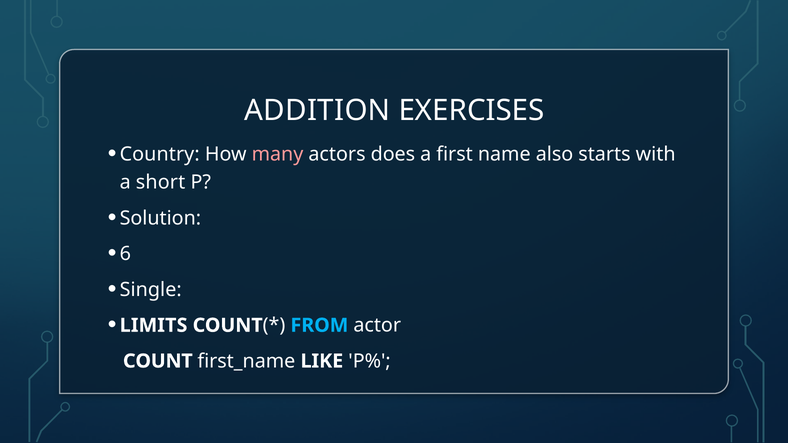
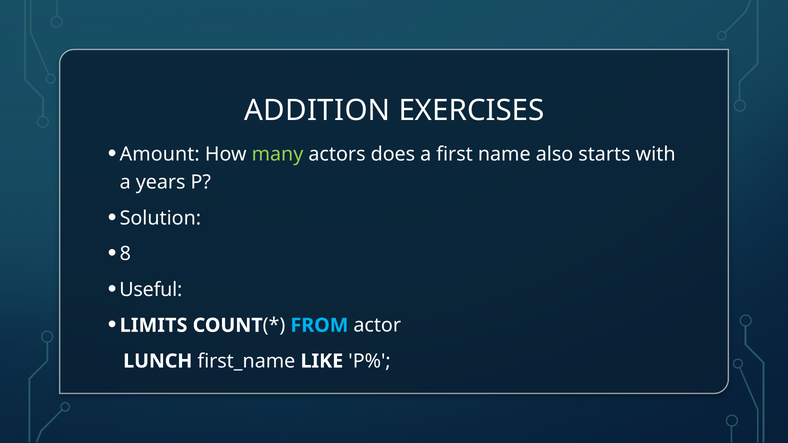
Country: Country -> Amount (160, 154)
many colour: pink -> light green (277, 154)
short: short -> years (161, 182)
6: 6 -> 8 (125, 254)
Single: Single -> Useful (151, 290)
COUNT: COUNT -> LUNCH (158, 361)
